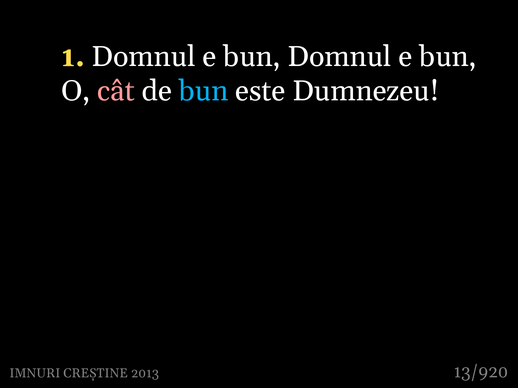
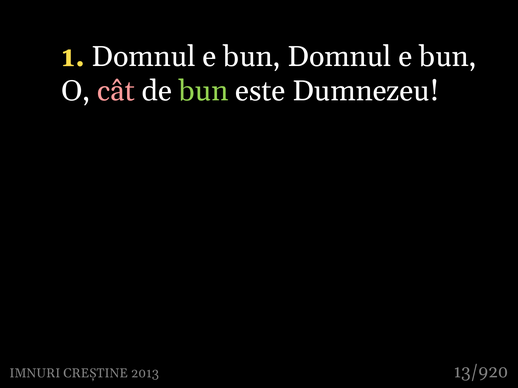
bun colour: light blue -> light green (204, 91)
